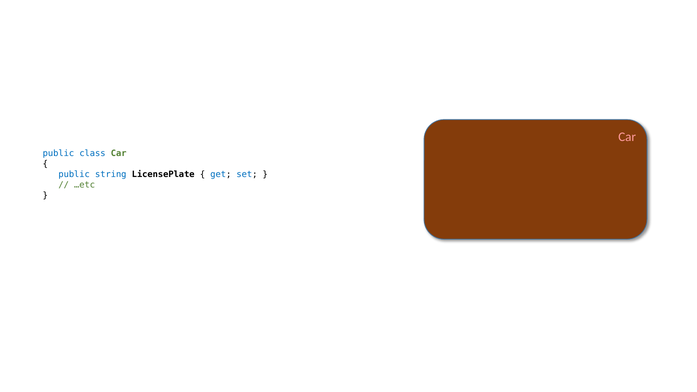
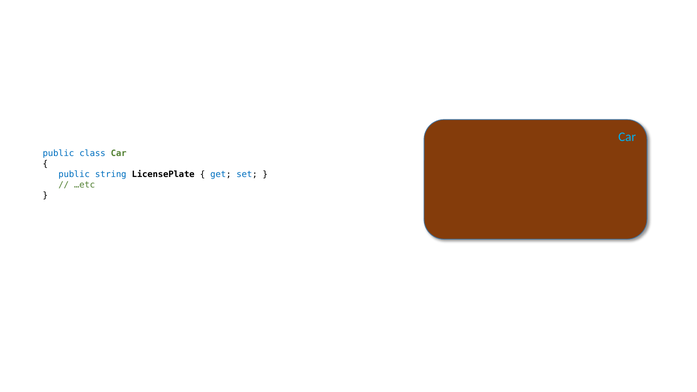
Car colour: pink -> light blue (627, 137)
